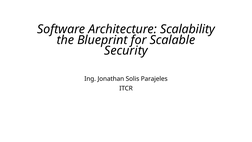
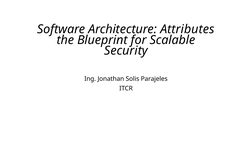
Scalability: Scalability -> Attributes (187, 29)
